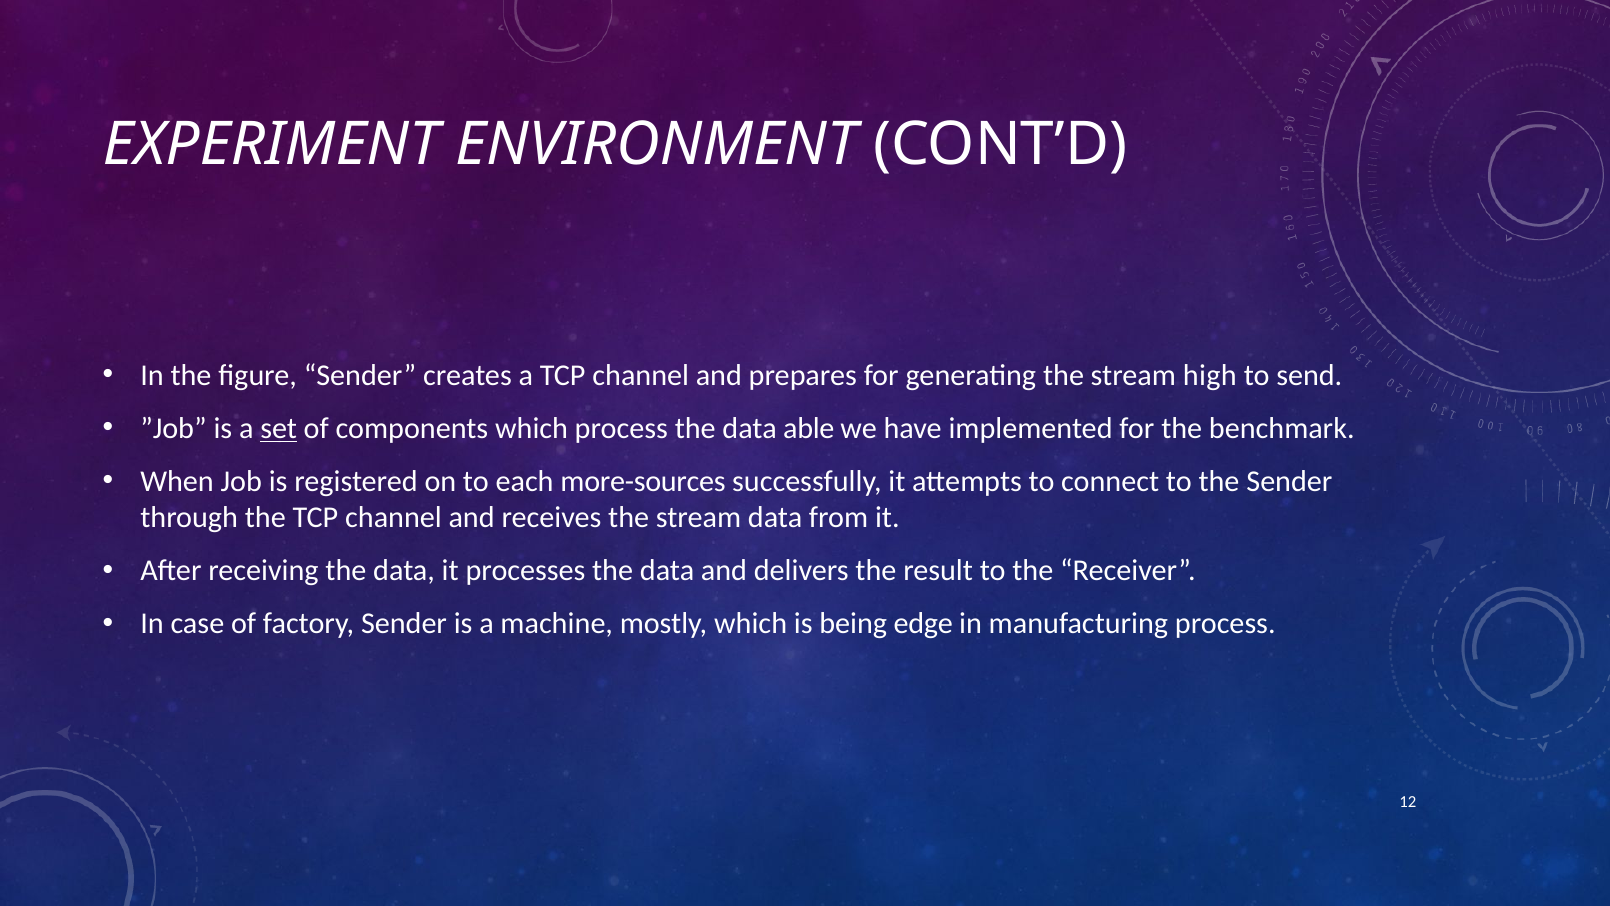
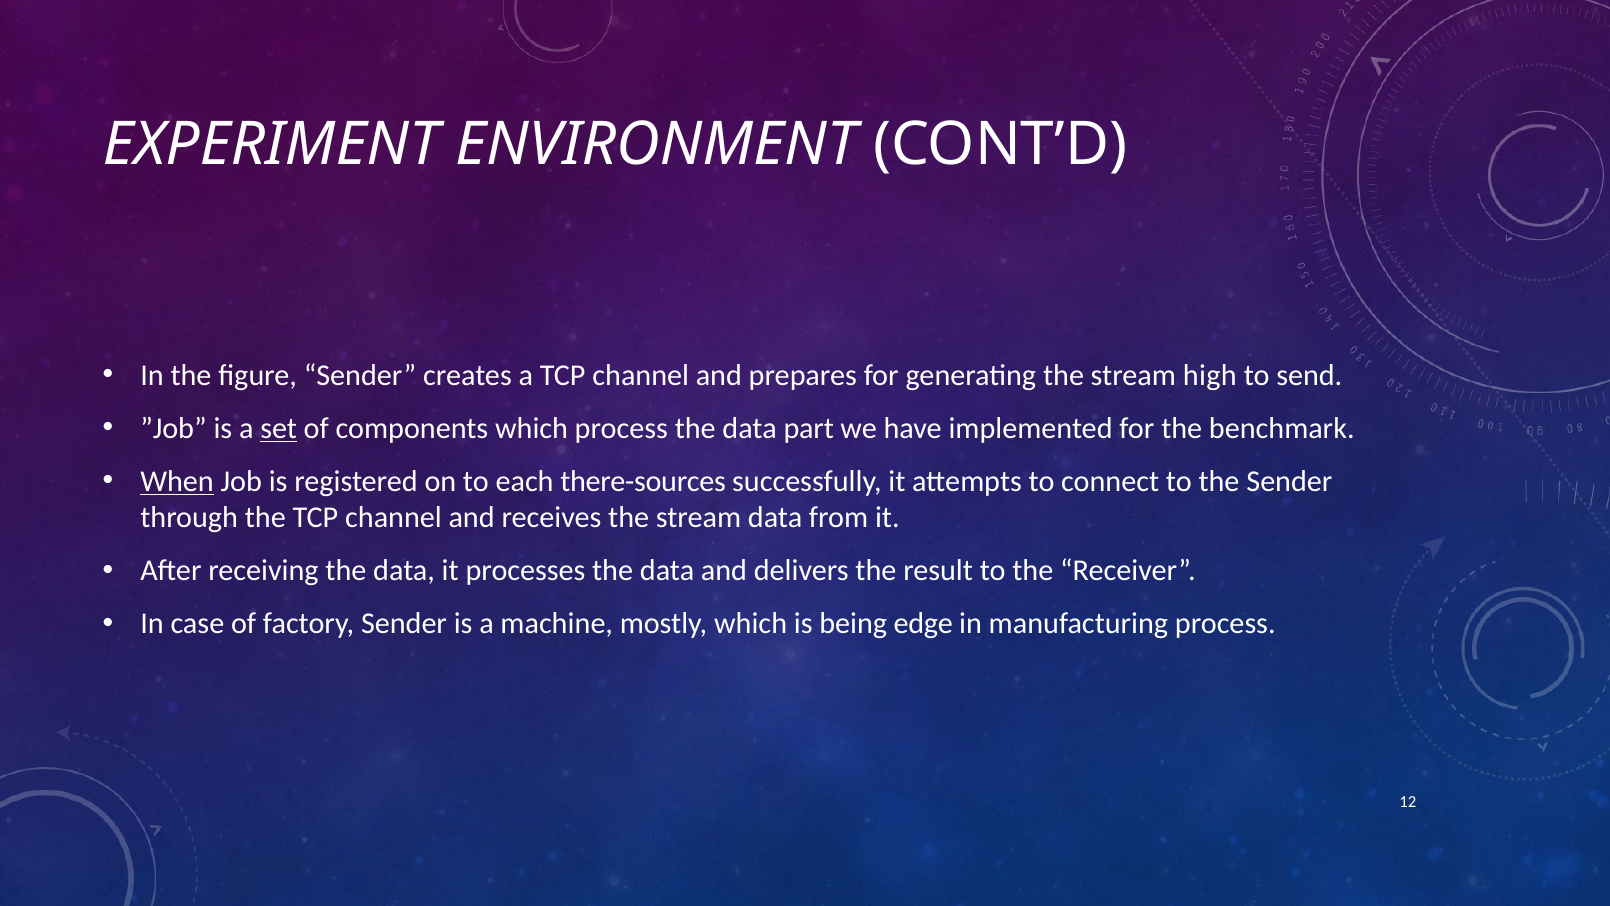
able: able -> part (809, 428)
When underline: none -> present (177, 481)
more-sources: more-sources -> there-sources (643, 481)
